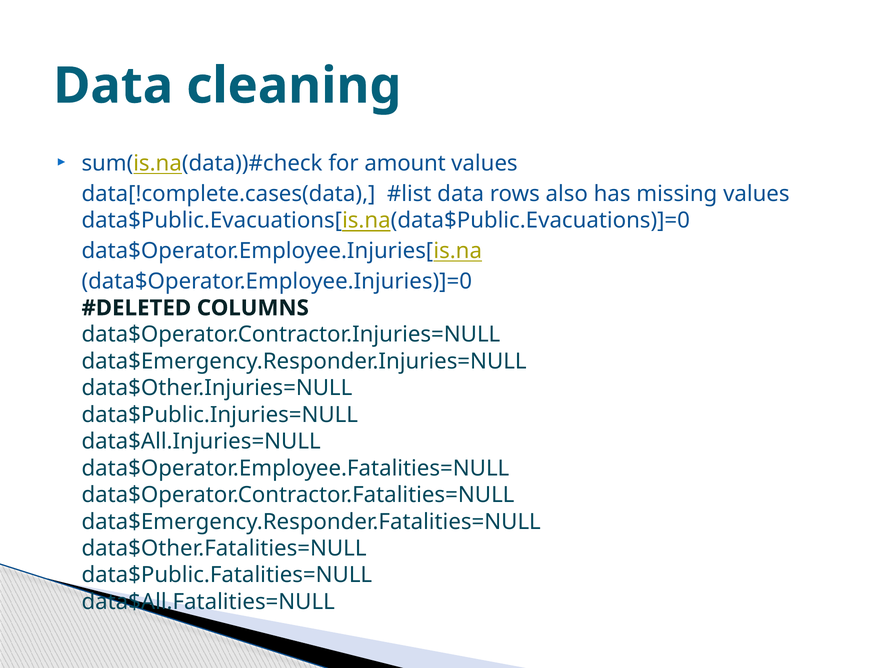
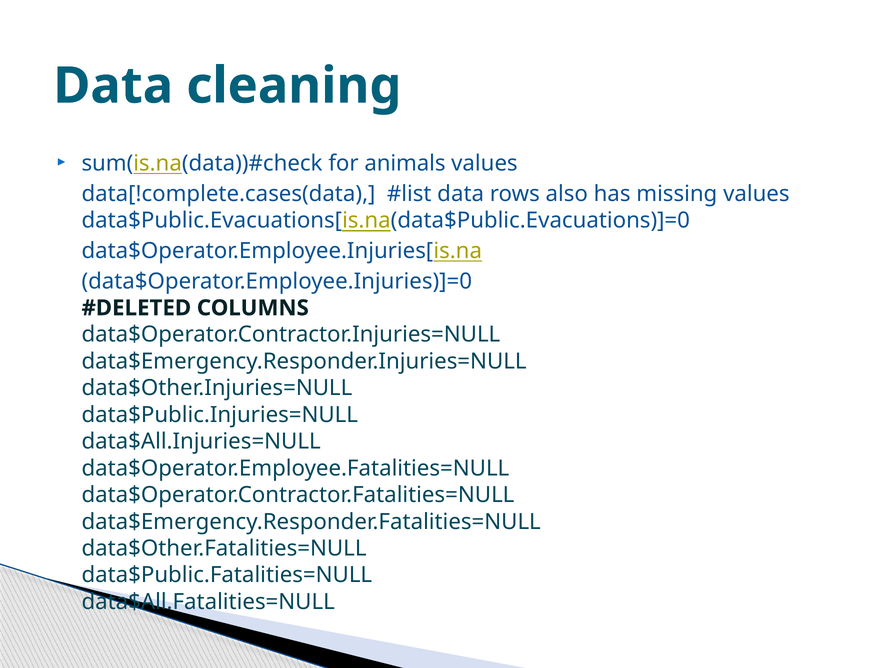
amount: amount -> animals (405, 164)
